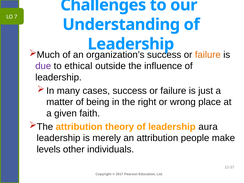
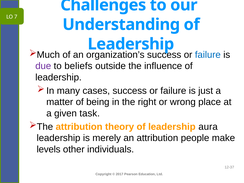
failure colour: orange -> blue (208, 55)
ethical: ethical -> beliefs (78, 66)
faith: faith -> task (90, 113)
